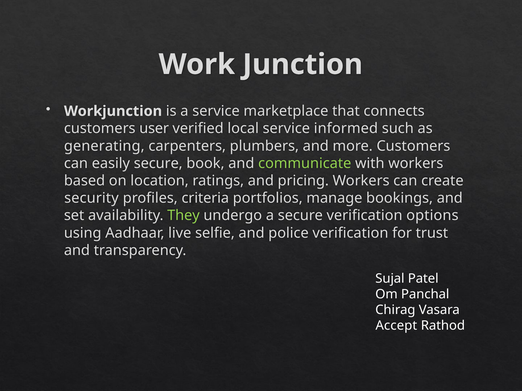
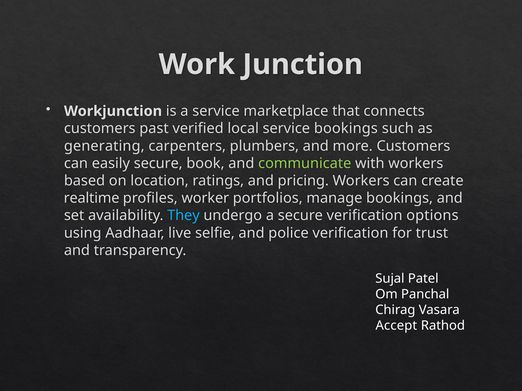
user: user -> past (154, 129)
service informed: informed -> bookings (346, 129)
security: security -> realtime (92, 198)
criteria: criteria -> worker (205, 198)
They colour: light green -> light blue (183, 216)
